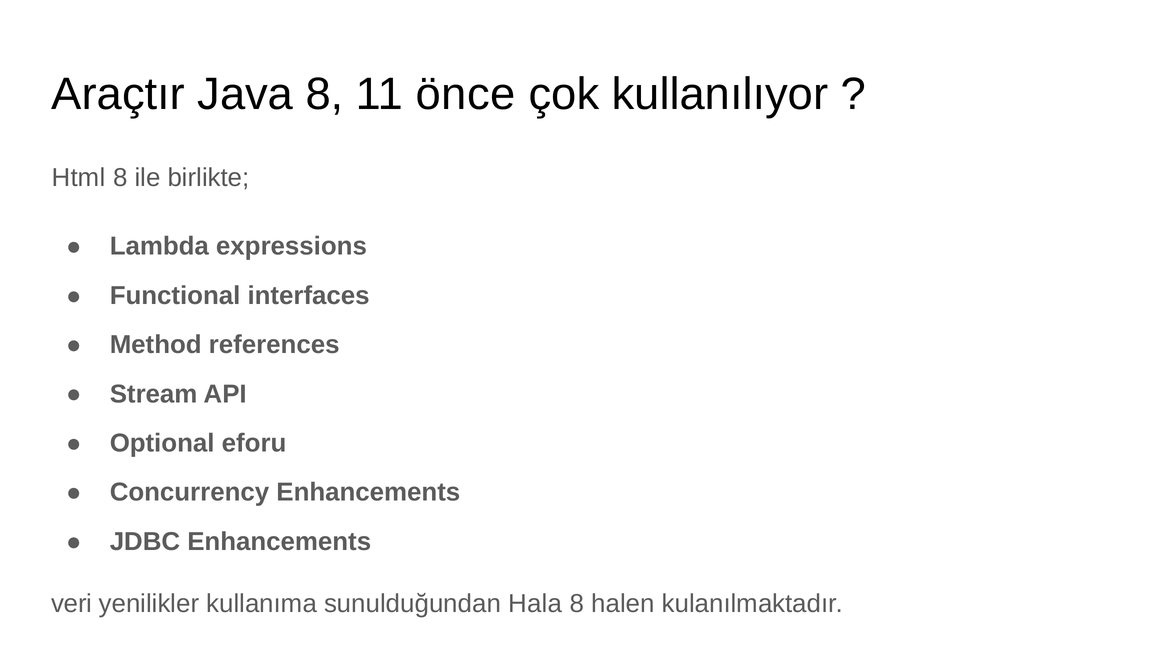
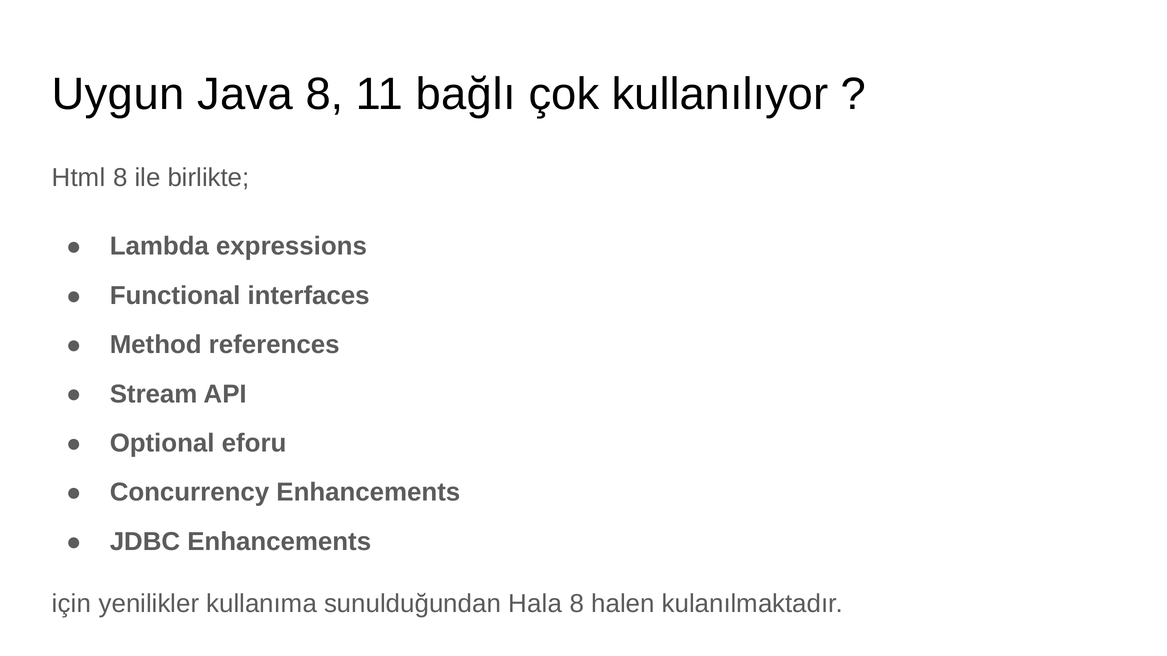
Araçtır: Araçtır -> Uygun (118, 95)
önce: önce -> bağlı (466, 95)
veri: veri -> için (71, 604)
